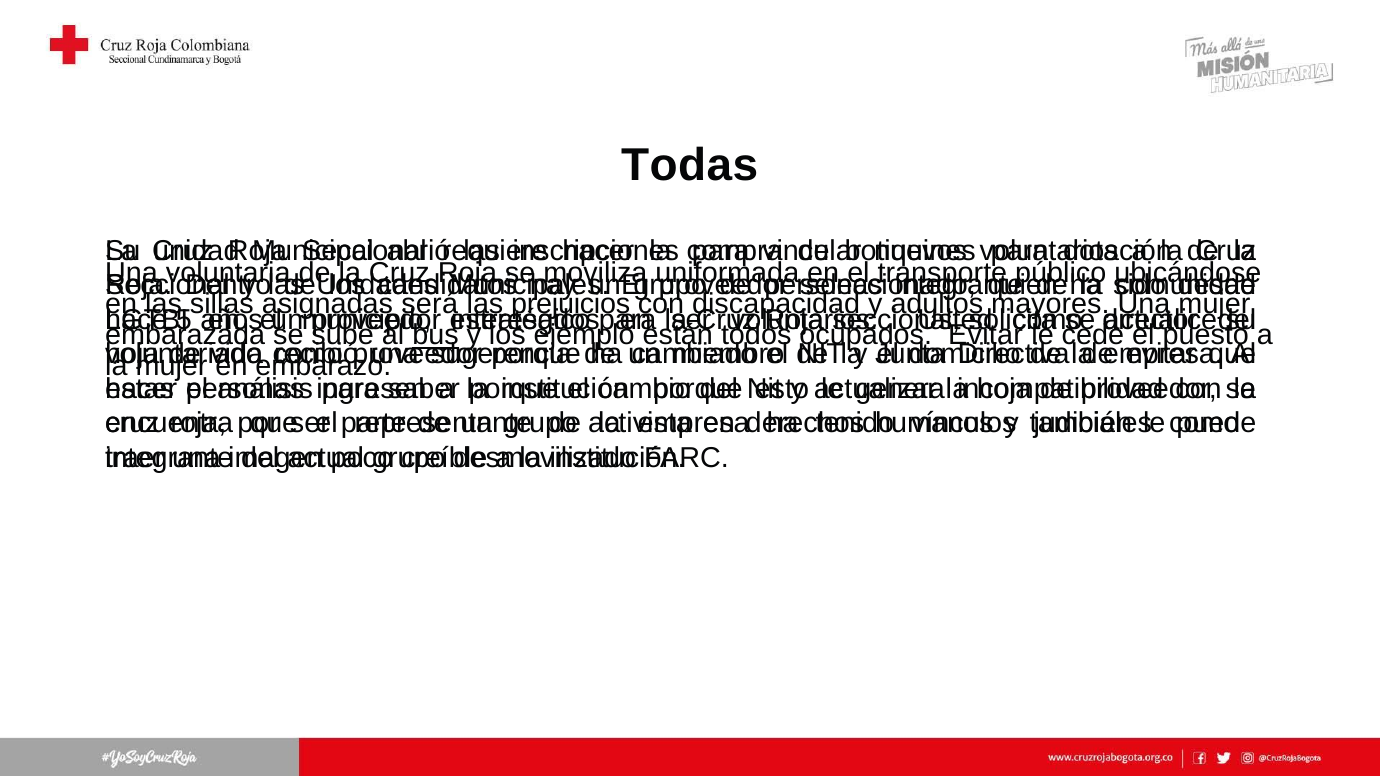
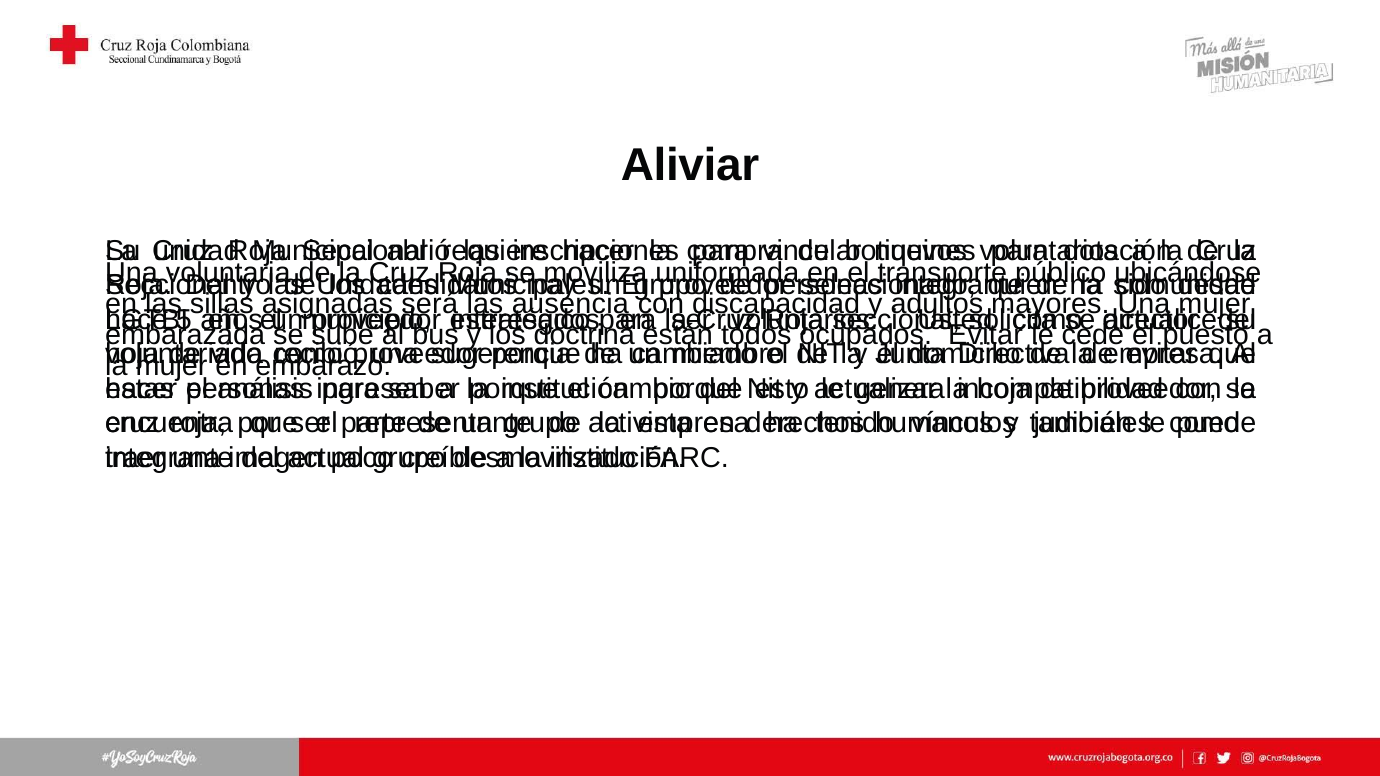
Todas: Todas -> Aliviar (690, 166)
prejuicios: prejuicios -> ausencia (570, 304)
bus underline: present -> none (435, 335)
ejemplo: ejemplo -> doctrina (584, 335)
